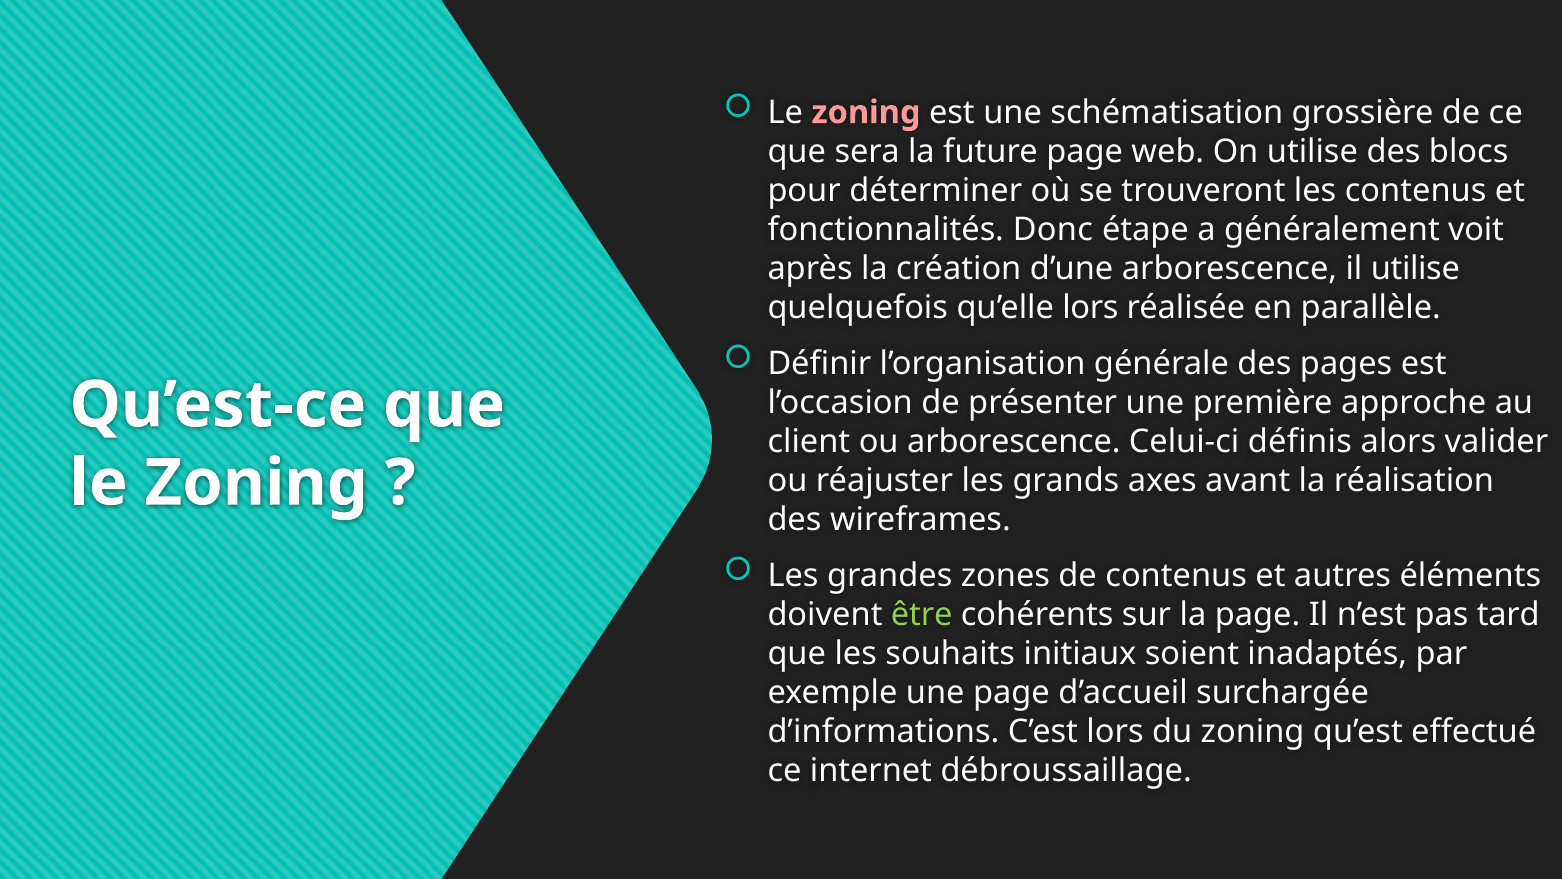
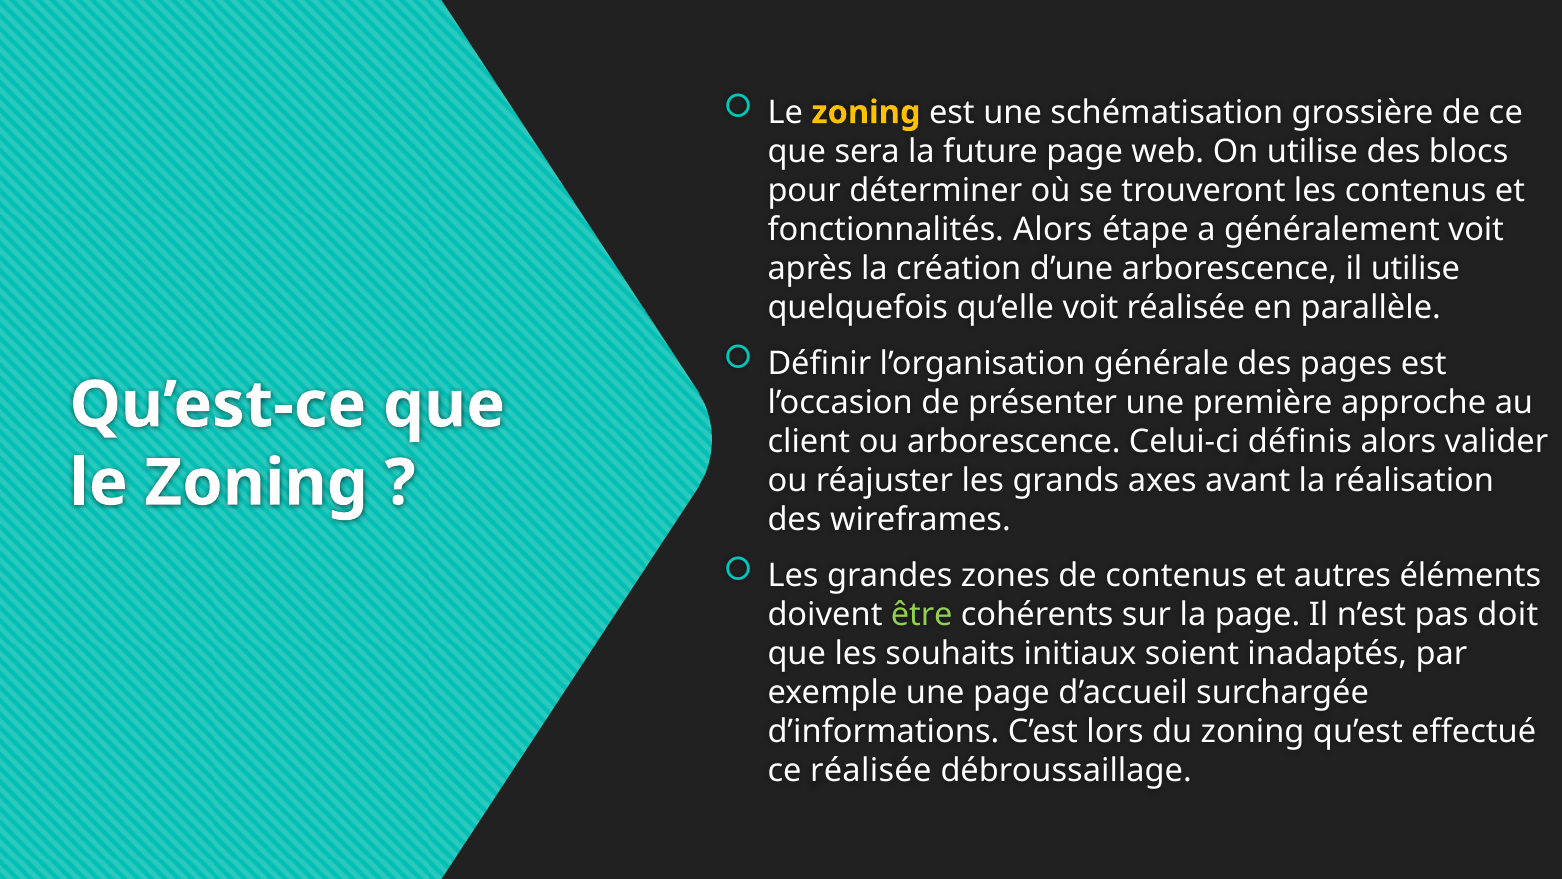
zoning colour: pink -> yellow (866, 112)
fonctionnalités Donc: Donc -> Alors (1053, 230)
qu’elle lors: lors -> voit (1090, 308)
tard: tard -> doit (1508, 614)
ce internet: internet -> réalisée (871, 771)
